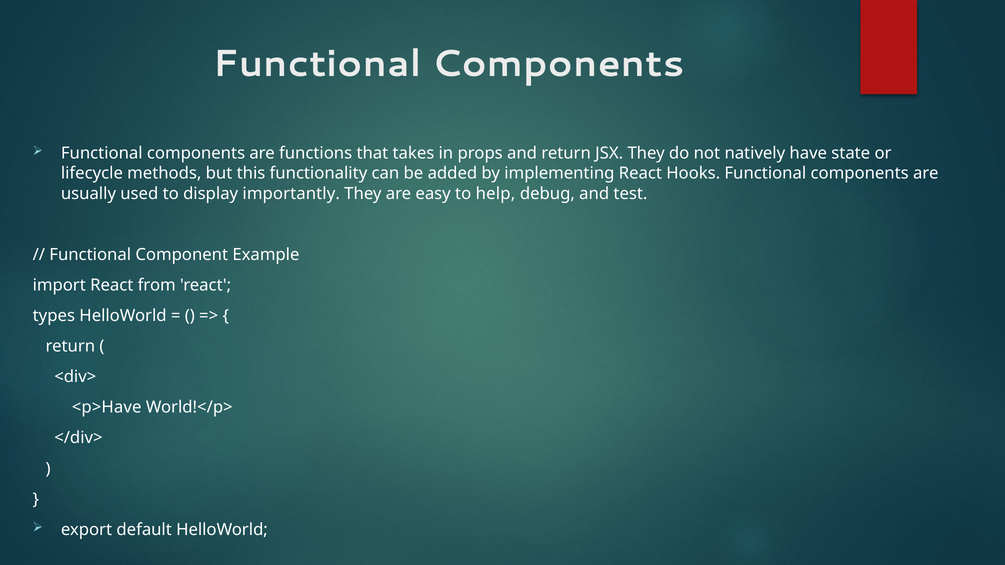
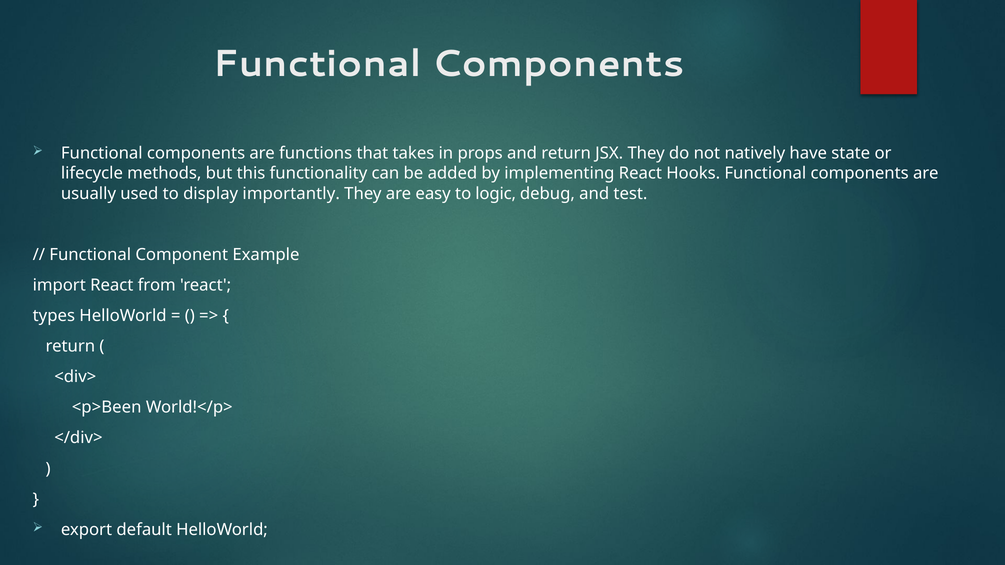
help: help -> logic (496, 194)
<p>Have: <p>Have -> <p>Been (107, 408)
